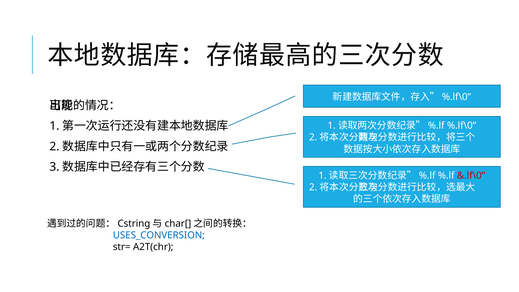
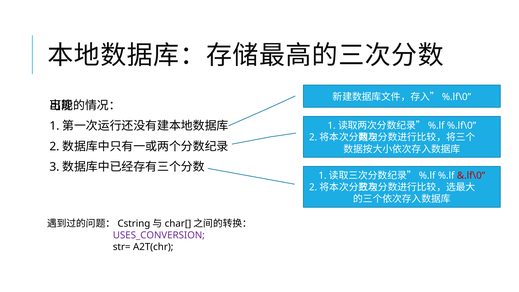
USES_CONVERSION colour: blue -> purple (159, 235)
